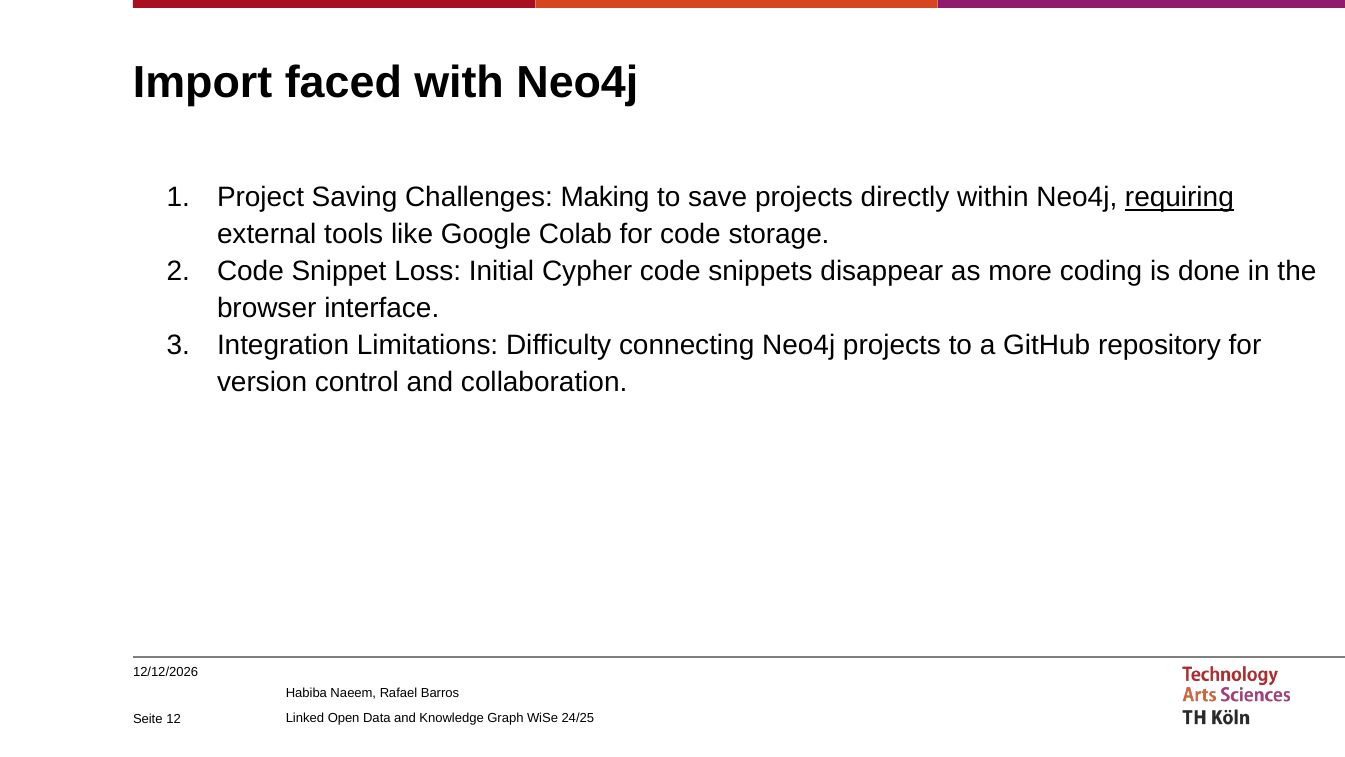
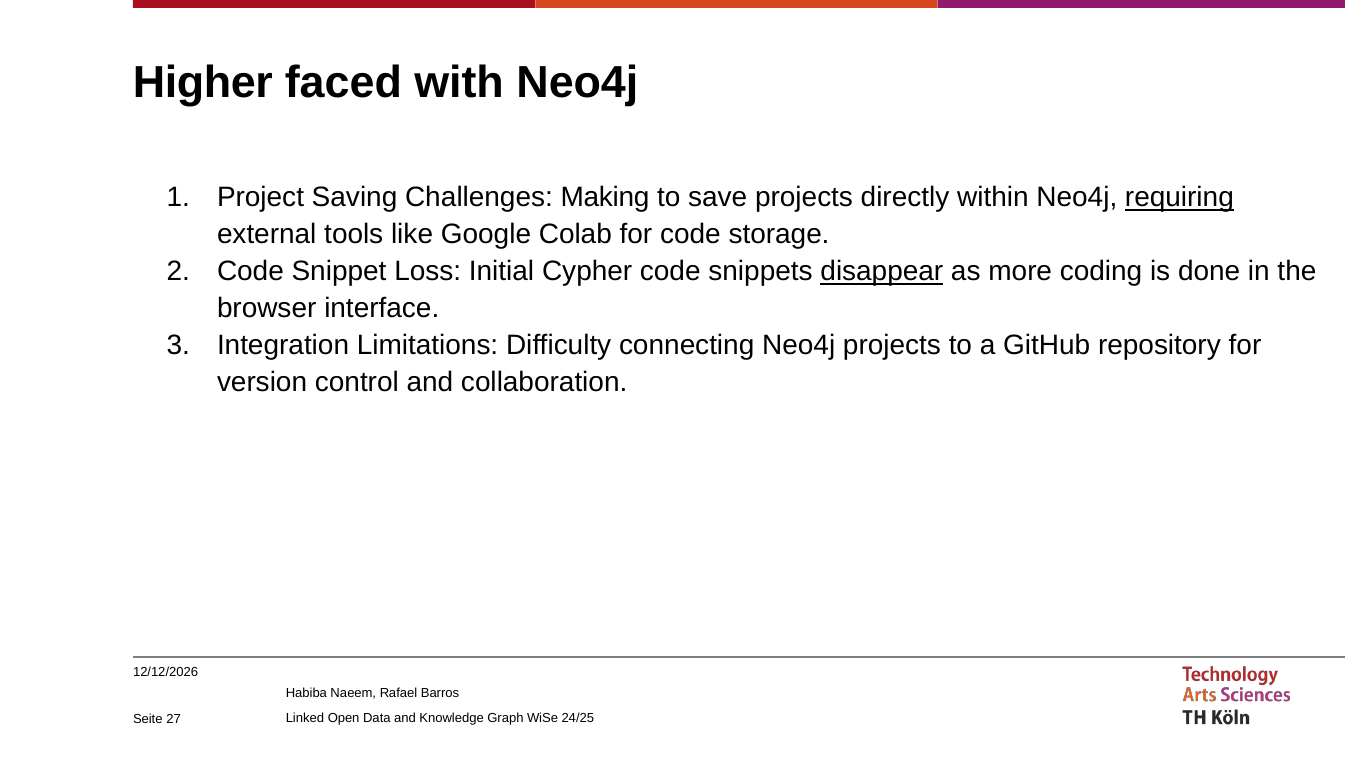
Import: Import -> Higher (203, 83)
disappear underline: none -> present (882, 272)
12: 12 -> 27 (174, 718)
